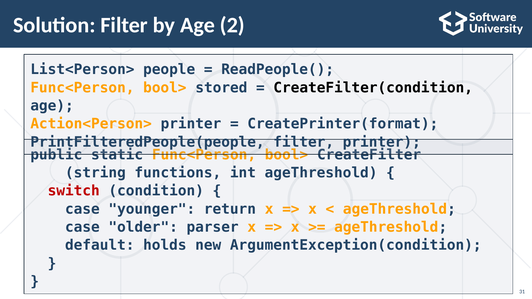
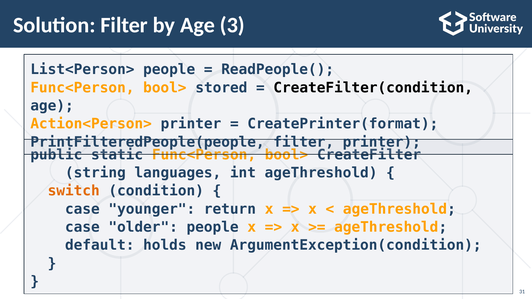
2: 2 -> 3 (232, 25)
functions: functions -> languages (178, 173)
switch colour: red -> orange (74, 191)
older parser: parser -> people (213, 227)
